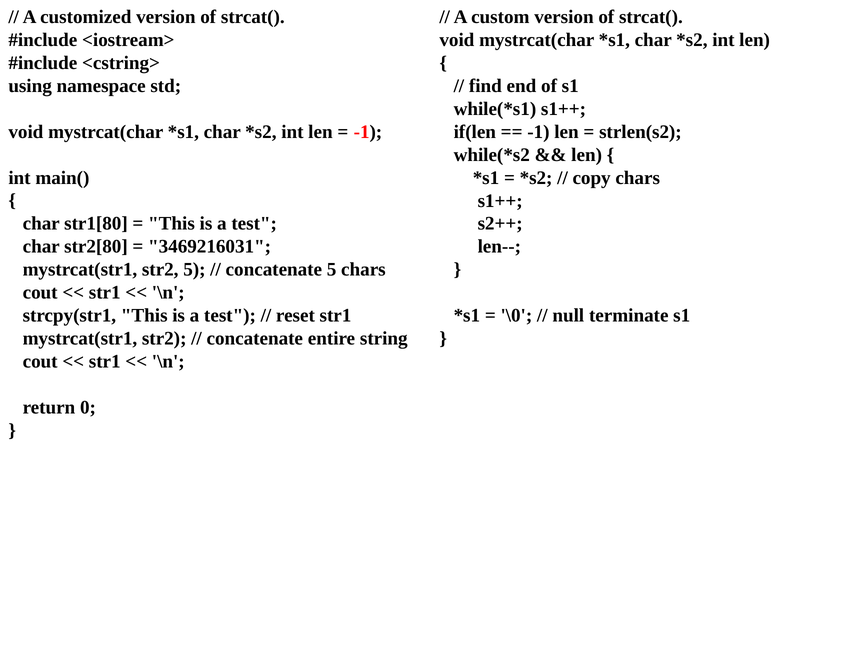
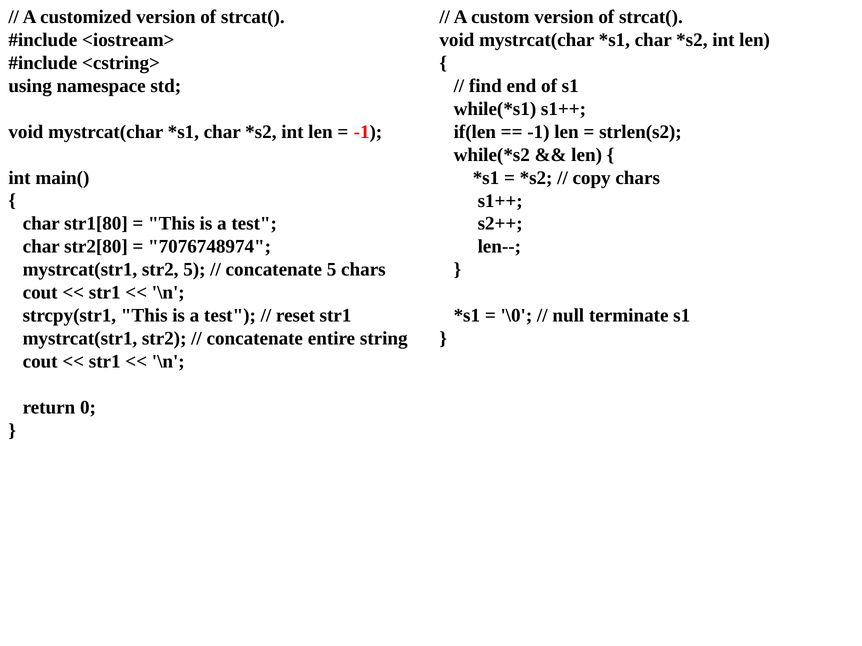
3469216031: 3469216031 -> 7076748974 (210, 247)
